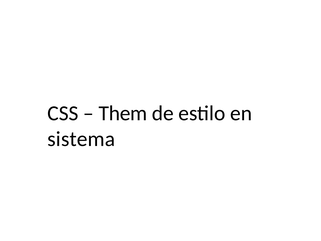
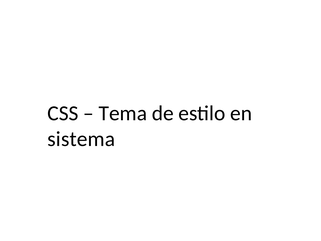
Them: Them -> Tema (123, 113)
